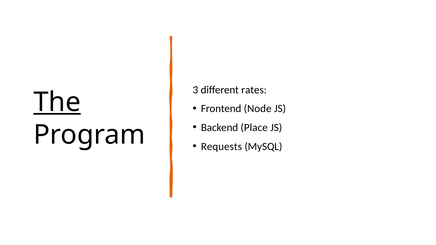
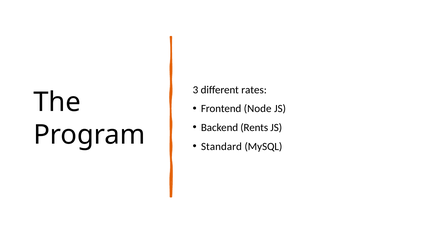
The underline: present -> none (57, 102)
Place: Place -> Rents (254, 128)
Requests: Requests -> Standard (221, 147)
